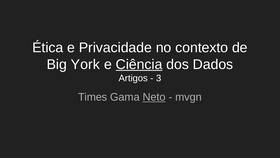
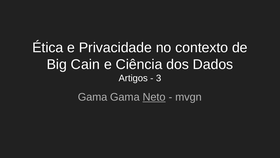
York: York -> Cain (85, 64)
Ciência underline: present -> none (139, 64)
Times: Times -> Gama (93, 97)
